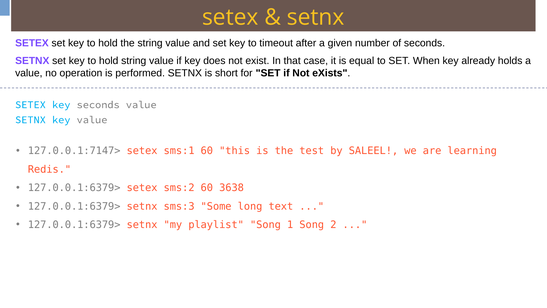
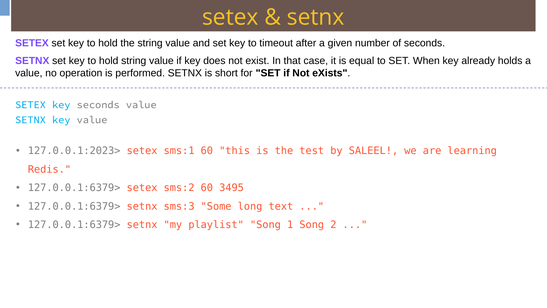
127.0.0.1:7147>: 127.0.0.1:7147> -> 127.0.0.1:2023> (74, 151)
3638: 3638 -> 3495 (232, 188)
